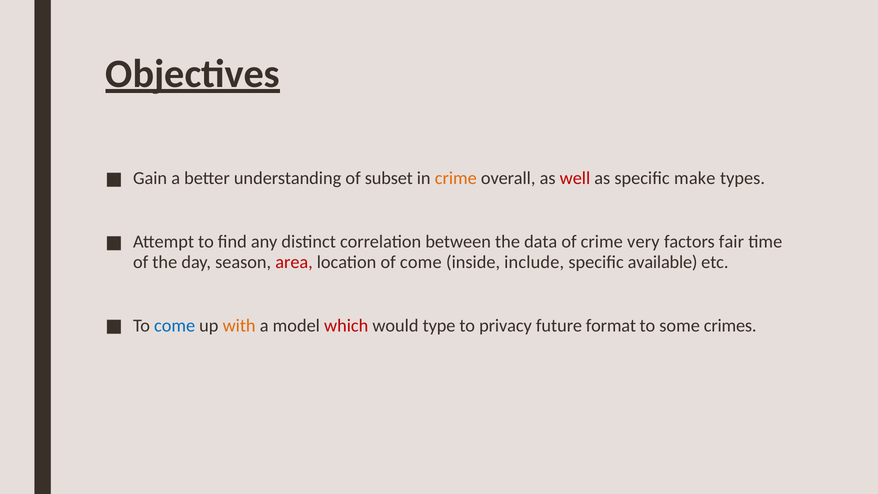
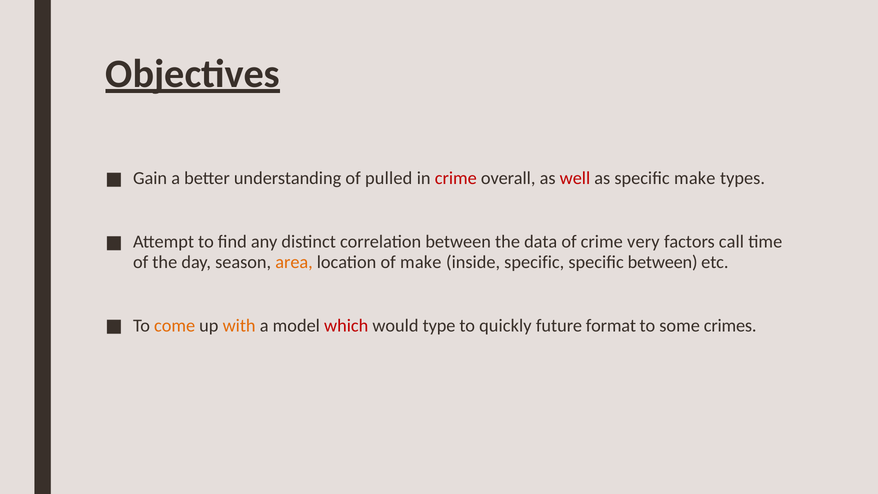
subset: subset -> pulled (389, 178)
crime colour: orange -> red (456, 178)
fair: fair -> call (731, 242)
area colour: red -> orange (294, 262)
of come: come -> make (421, 262)
inside include: include -> specific (534, 262)
specific available: available -> between (663, 262)
come colour: blue -> orange (175, 326)
privacy: privacy -> quickly (505, 326)
